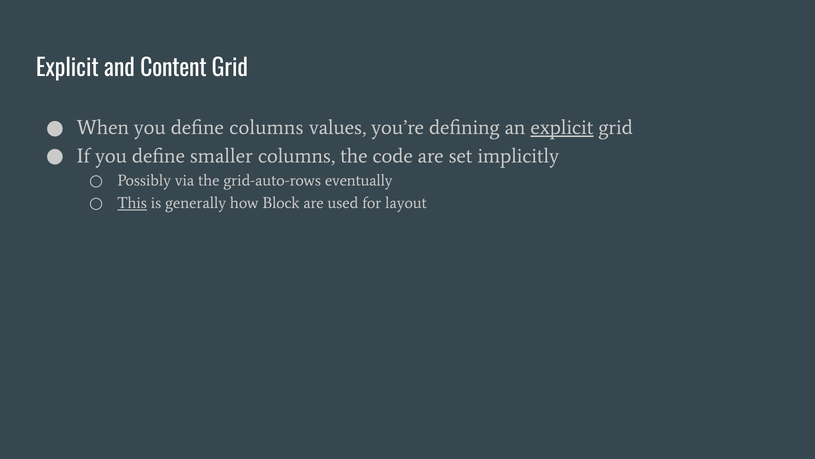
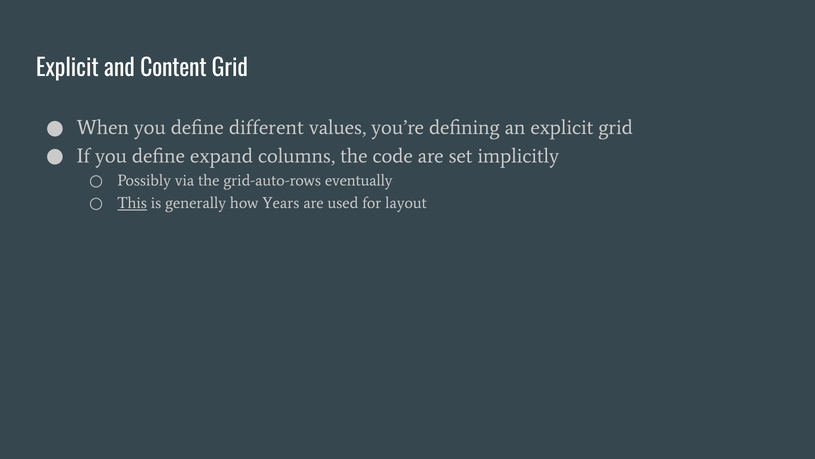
define columns: columns -> different (266, 127)
explicit underline: present -> none (562, 127)
smaller: smaller -> expand (221, 156)
Block: Block -> Years (281, 203)
